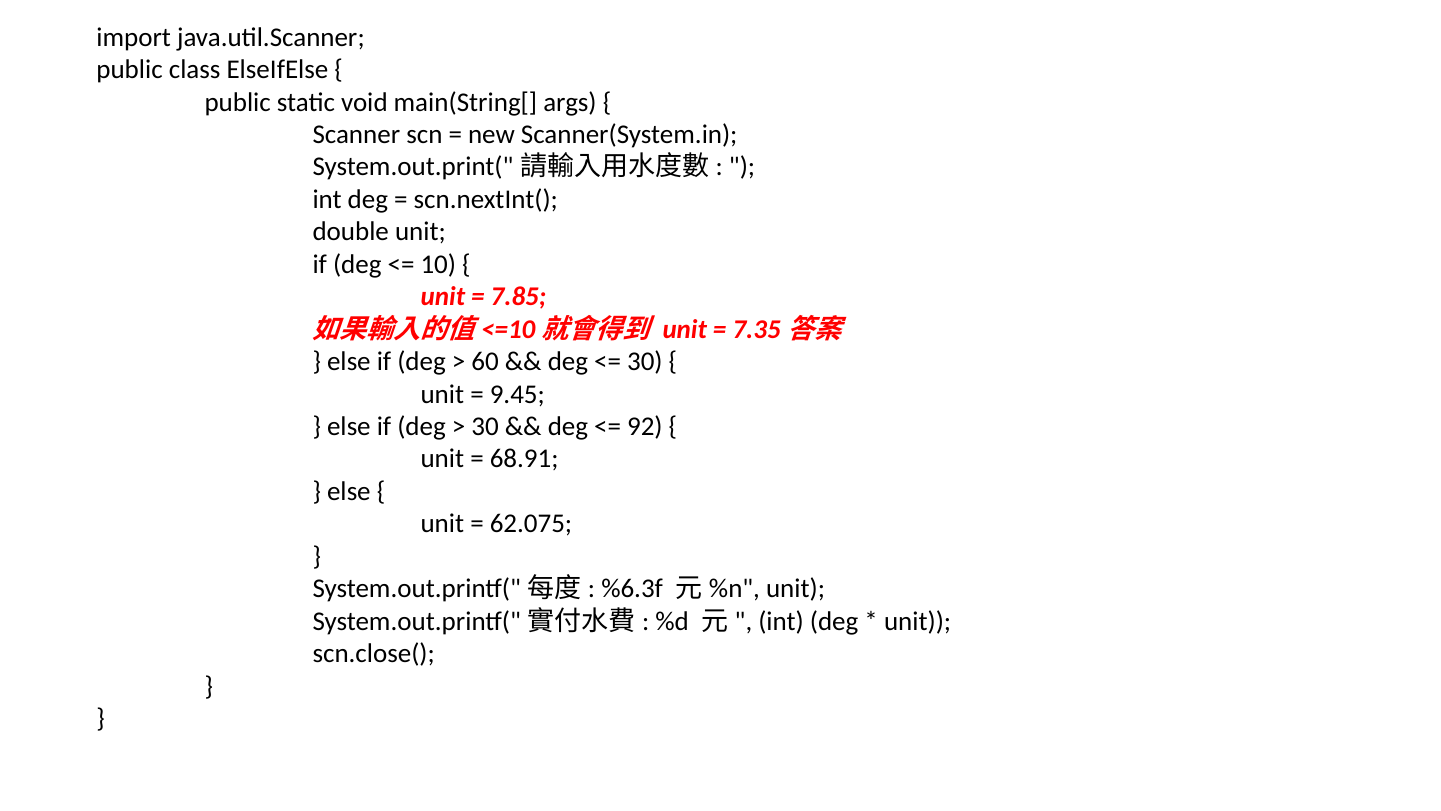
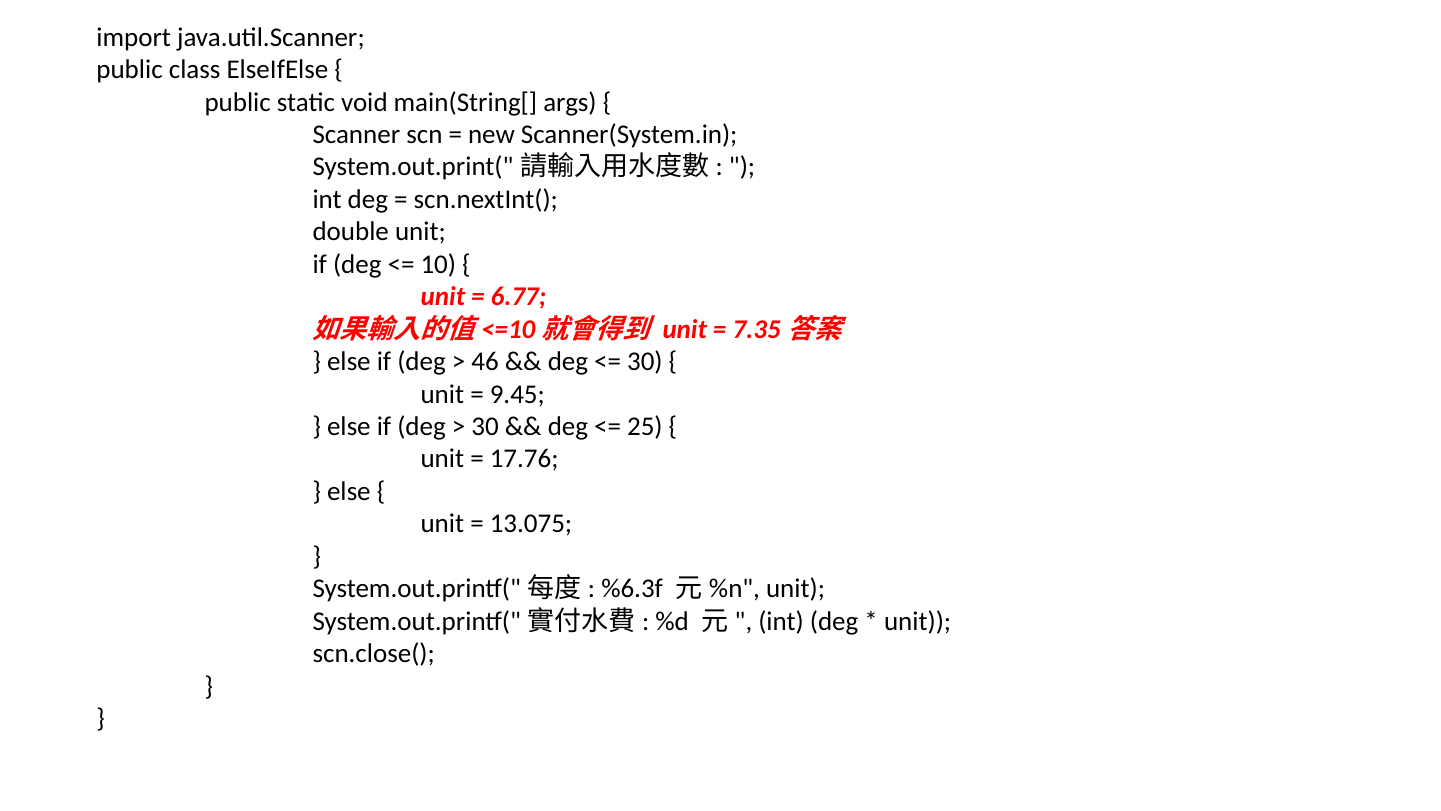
7.85: 7.85 -> 6.77 (518, 297)
60: 60 -> 46 (485, 362)
92: 92 -> 25 (645, 426)
68.91: 68.91 -> 17.76 (524, 459)
62.075: 62.075 -> 13.075 (531, 524)
